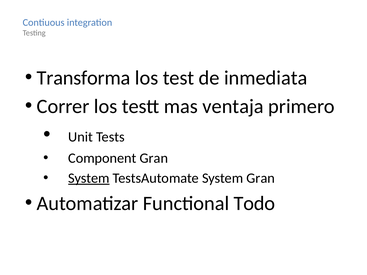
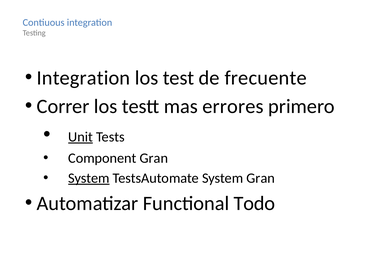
Transforma: Transforma -> Integration (83, 78)
inmediata: inmediata -> frecuente (266, 78)
ventaja: ventaja -> errores (233, 106)
Unit underline: none -> present (81, 137)
